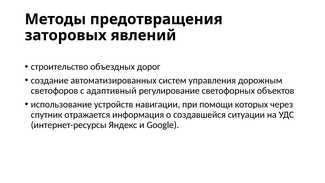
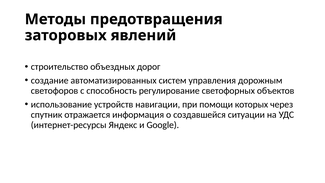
адаптивный: адаптивный -> способность (112, 91)
